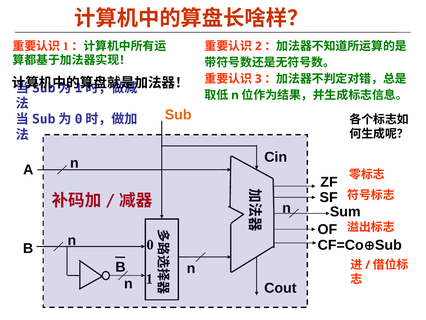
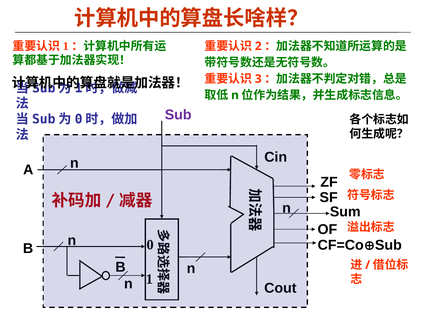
Sub colour: orange -> purple (178, 115)
